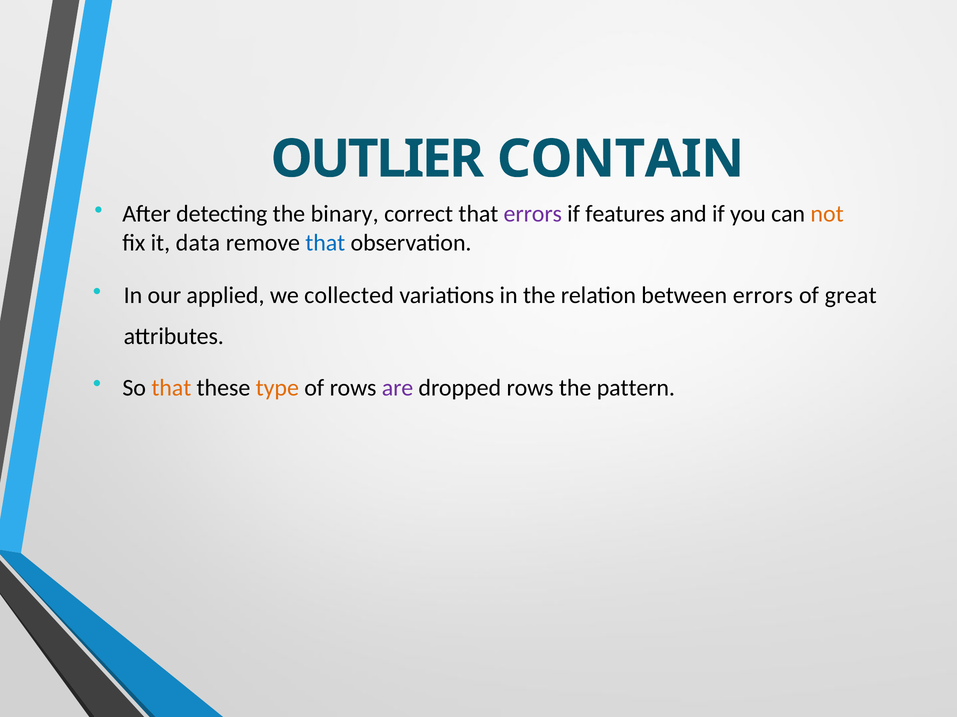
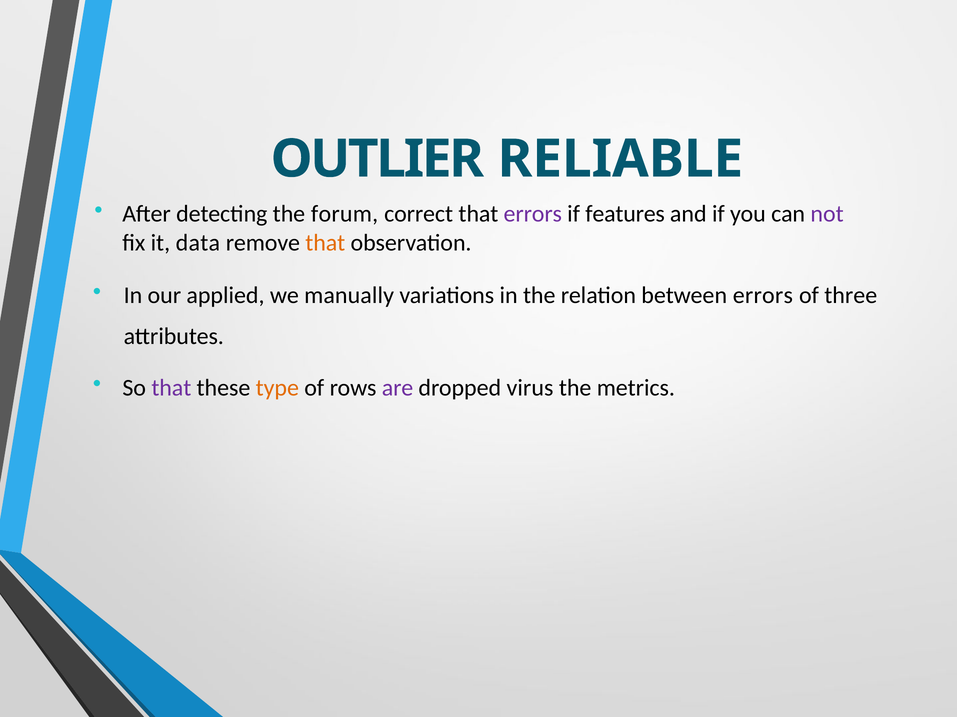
CONTAIN: CONTAIN -> RELIABLE (620, 159)
binary: binary -> forum (345, 214)
not colour: orange -> purple (827, 214)
that colour: blue -> orange (325, 243)
collected: collected -> manually (349, 296)
great: great -> three (851, 296)
that colour: orange -> purple (171, 388)
dropped rows: rows -> virus (530, 388)
pattern: pattern -> metrics (636, 388)
